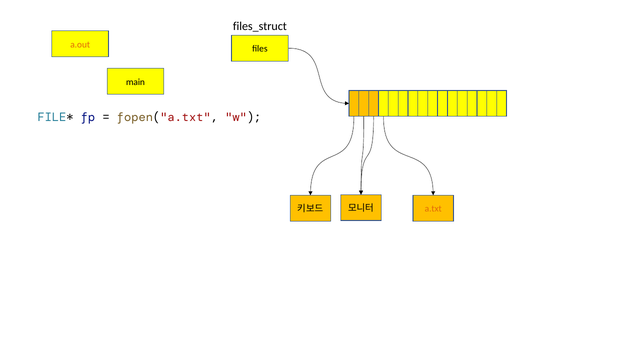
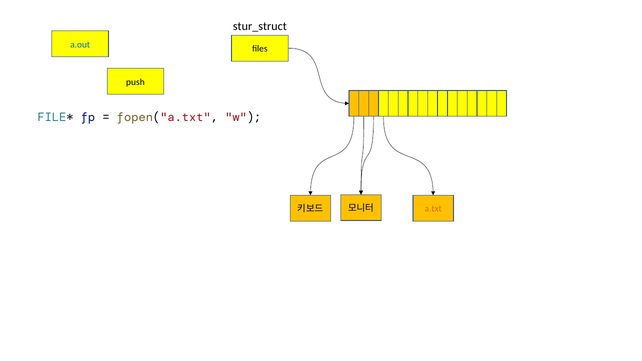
files_struct: files_struct -> stur_struct (260, 26)
a.out colour: orange -> blue (80, 44)
main: main -> push (135, 82)
